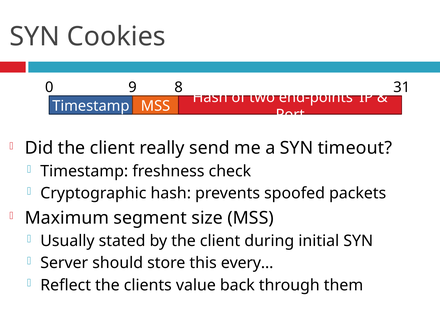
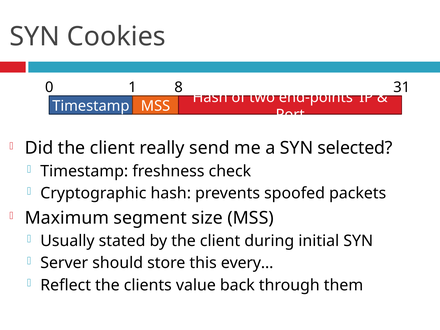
9: 9 -> 1 (133, 87)
timeout: timeout -> selected (355, 148)
